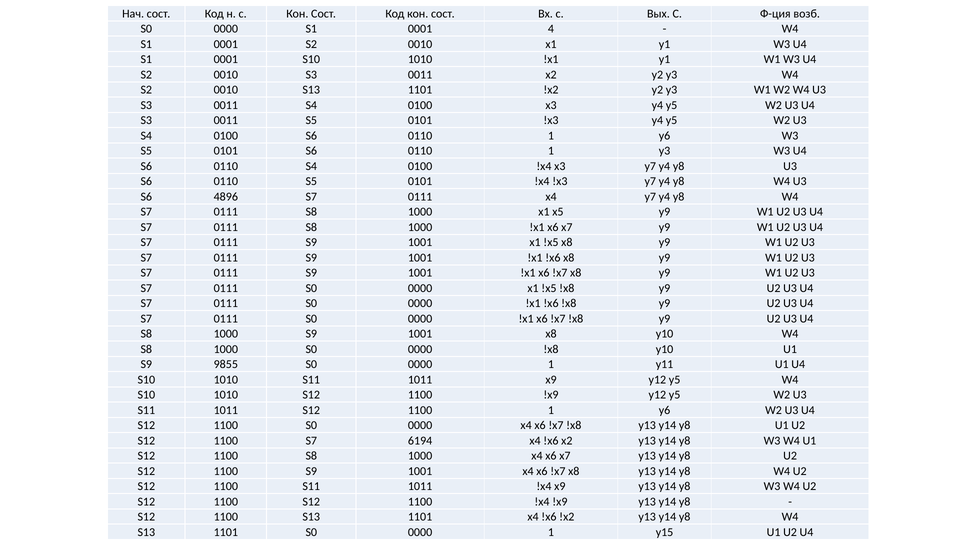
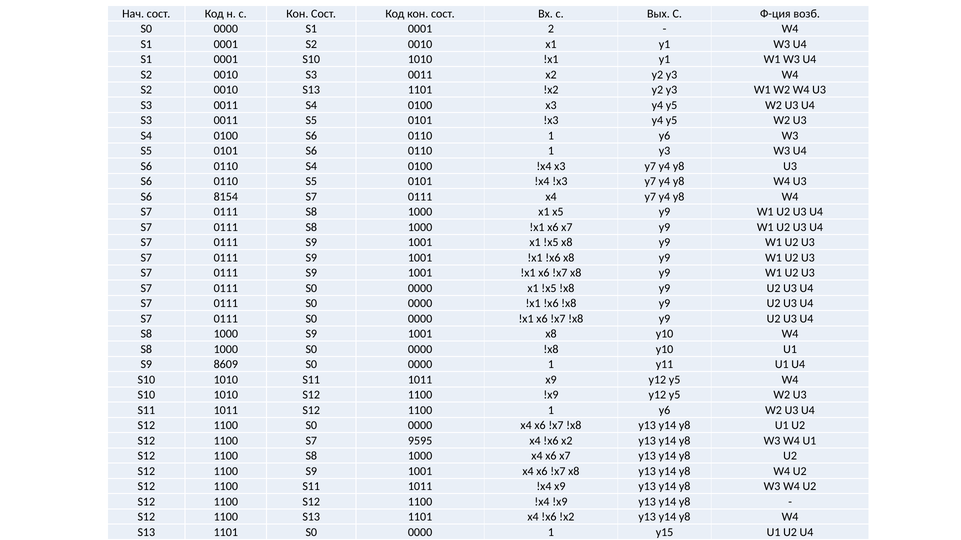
4: 4 -> 2 (551, 29)
4896: 4896 -> 8154 (226, 197)
9855: 9855 -> 8609 (226, 365)
6194: 6194 -> 9595 (420, 441)
